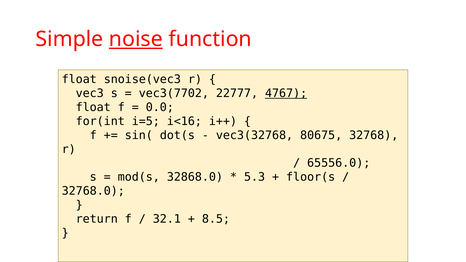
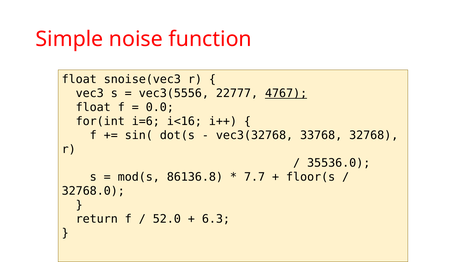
noise underline: present -> none (136, 39)
vec3(7702: vec3(7702 -> vec3(5556 (174, 93)
i=5: i=5 -> i=6 (146, 121)
80675: 80675 -> 33768 (321, 135)
65556.0: 65556.0 -> 35536.0 (339, 163)
32868.0: 32868.0 -> 86136.8 (195, 177)
5.3: 5.3 -> 7.7 (255, 177)
32.1: 32.1 -> 52.0 (167, 219)
8.5: 8.5 -> 6.3 (216, 219)
